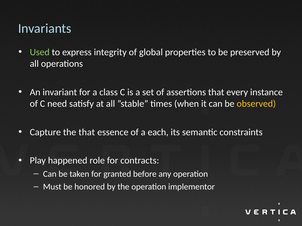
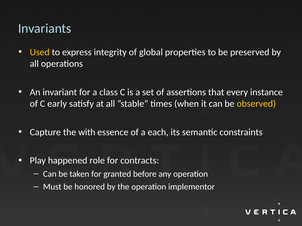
Used colour: light green -> yellow (40, 52)
need: need -> early (57, 104)
the that: that -> with (87, 132)
